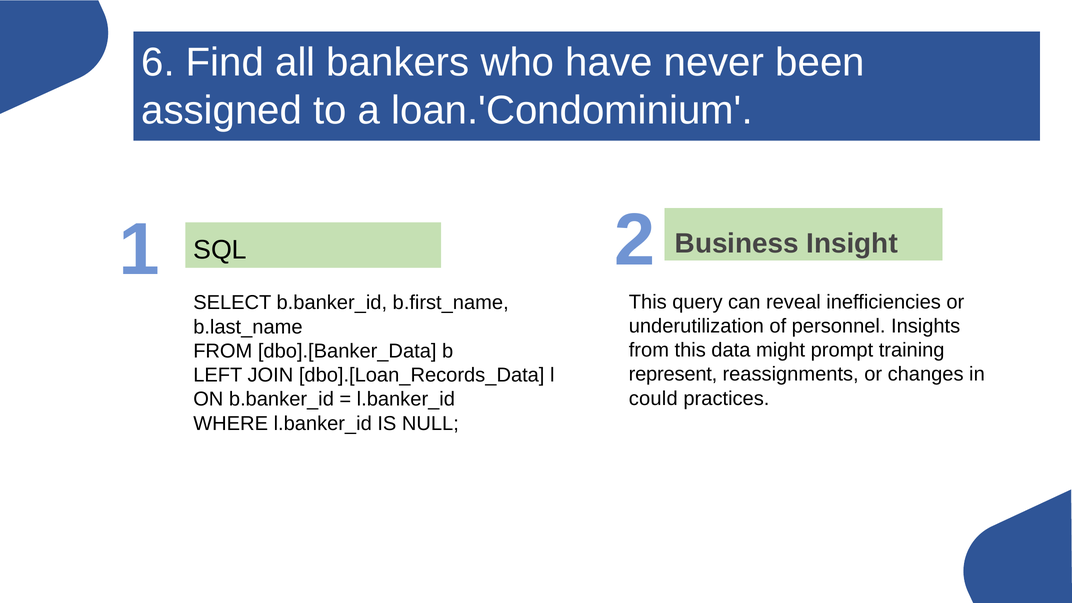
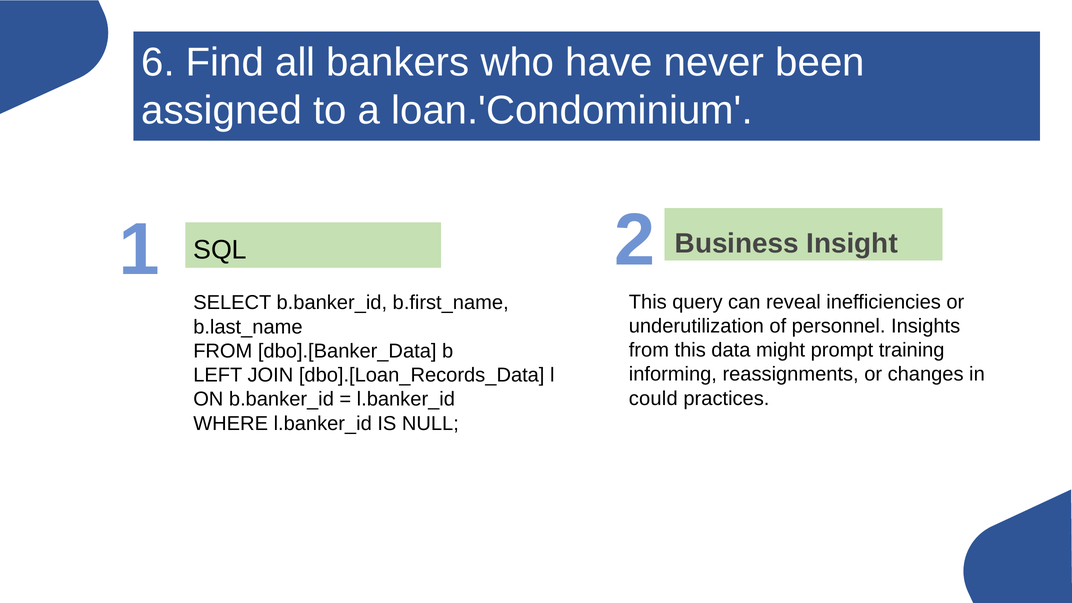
represent: represent -> informing (673, 374)
